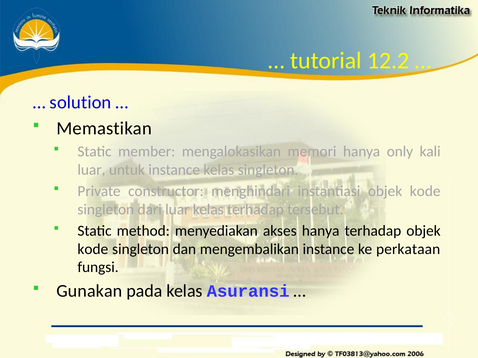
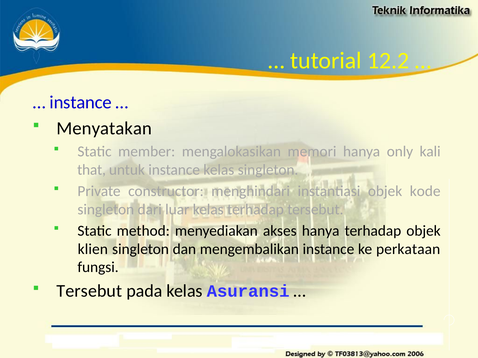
solution: solution -> instance (81, 102)
Memastikan: Memastikan -> Menyatakan (104, 129)
luar: luar -> that (92, 170)
kode: kode -> klien (93, 249)
Gunakan: Gunakan -> Tersebut (89, 291)
